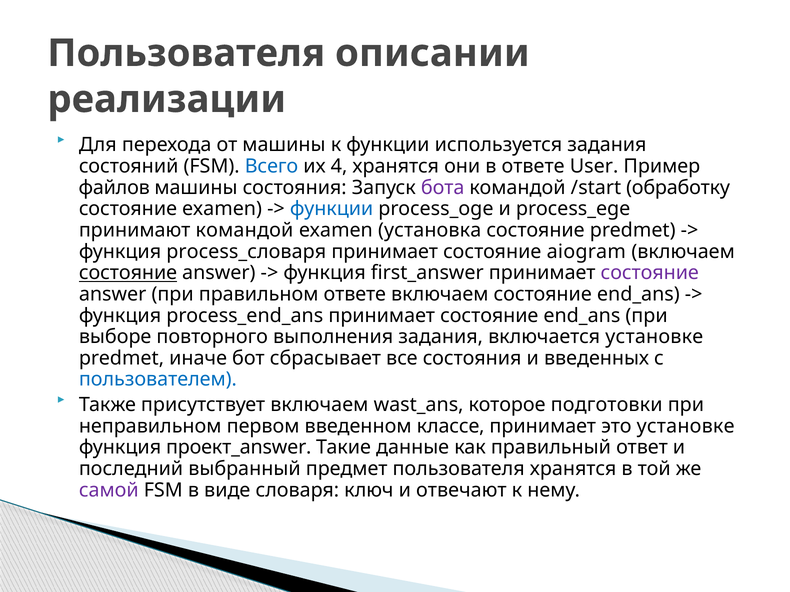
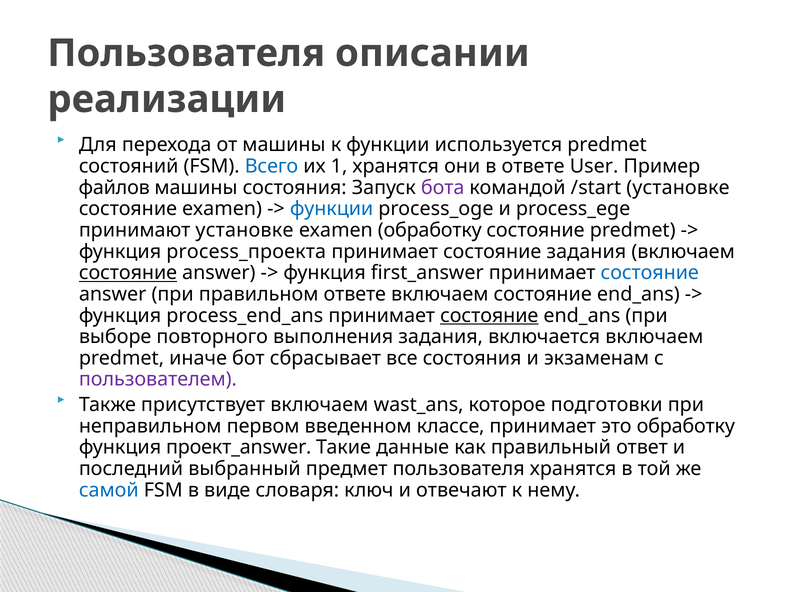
используется задания: задания -> predmet (607, 145)
4: 4 -> 1 (339, 166)
/start обработку: обработку -> установке (678, 188)
принимают командой: командой -> установке (244, 230)
examen установка: установка -> обработку (430, 230)
process_словаря: process_словаря -> process_проекта (246, 252)
состояние aiogram: aiogram -> задания (586, 252)
состояние colour: purple -> blue (650, 273)
состояние underline: none -> present (489, 316)
включается установке: установке -> включаем (654, 337)
введенных: введенных -> экзаменам (597, 358)
пользователем colour: blue -> purple (158, 380)
это установке: установке -> обработку (686, 426)
самой colour: purple -> blue (109, 490)
